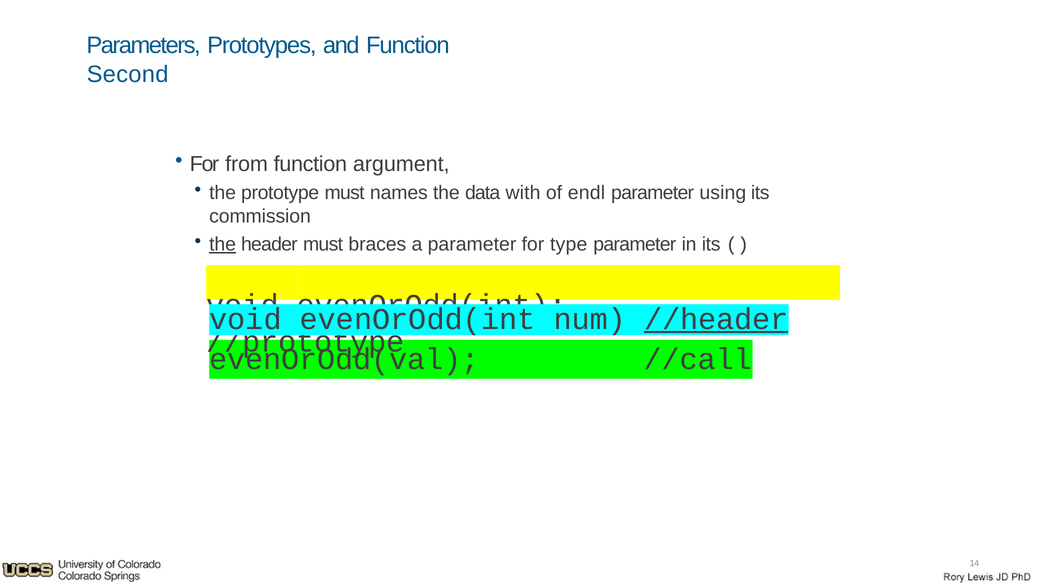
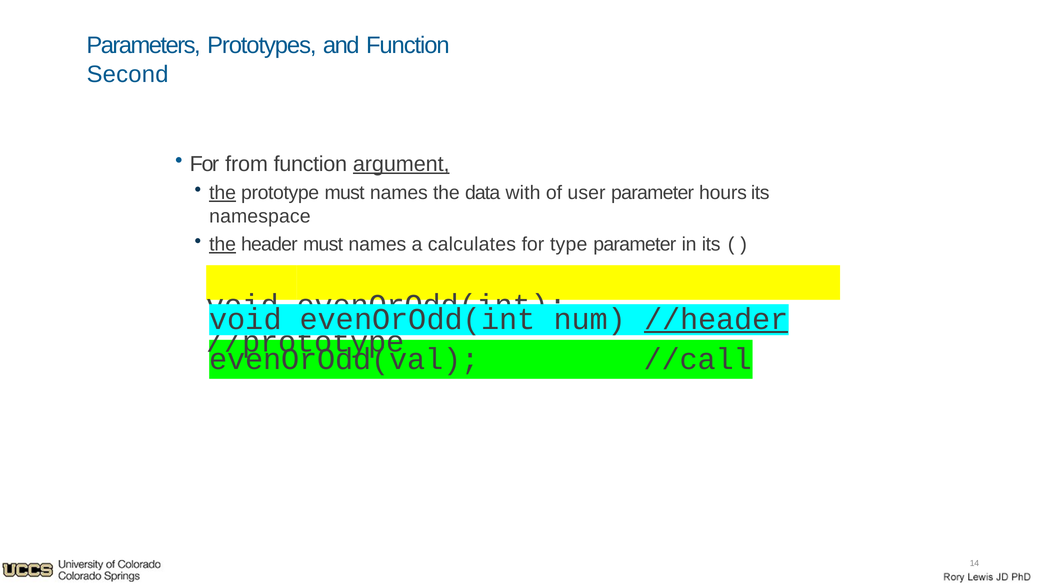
argument underline: none -> present (401, 164)
the underline: none -> present (223, 193)
endl: endl -> user (587, 193)
using: using -> hours (723, 193)
commission: commission -> namespace (260, 216)
header must braces: braces -> names (377, 244)
a parameter: parameter -> calculates (472, 244)
